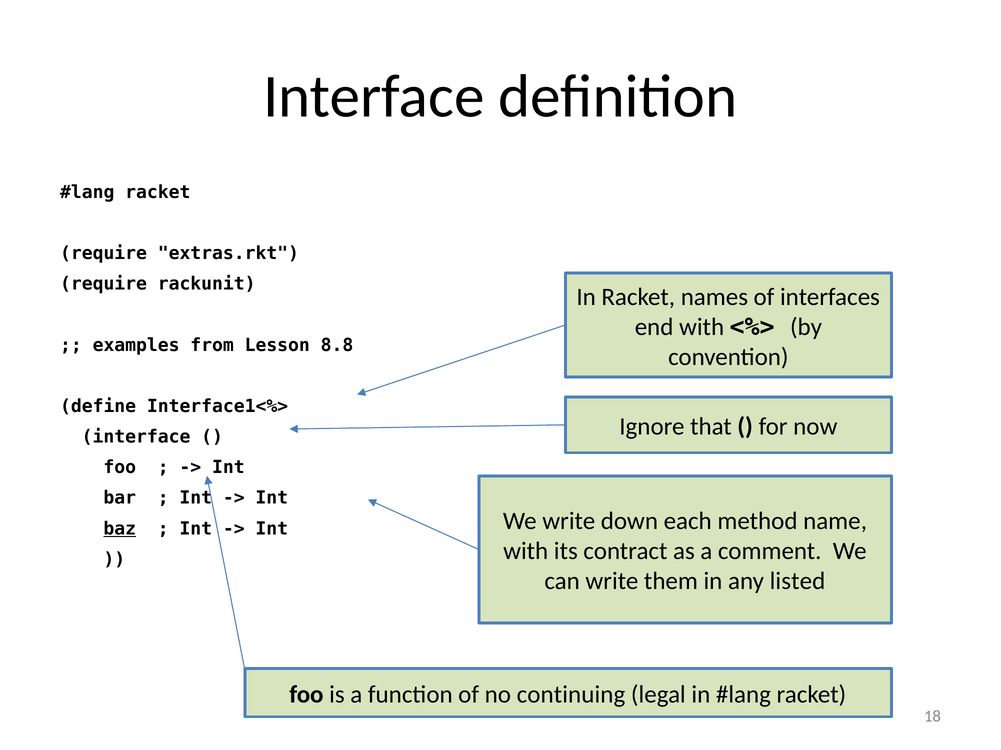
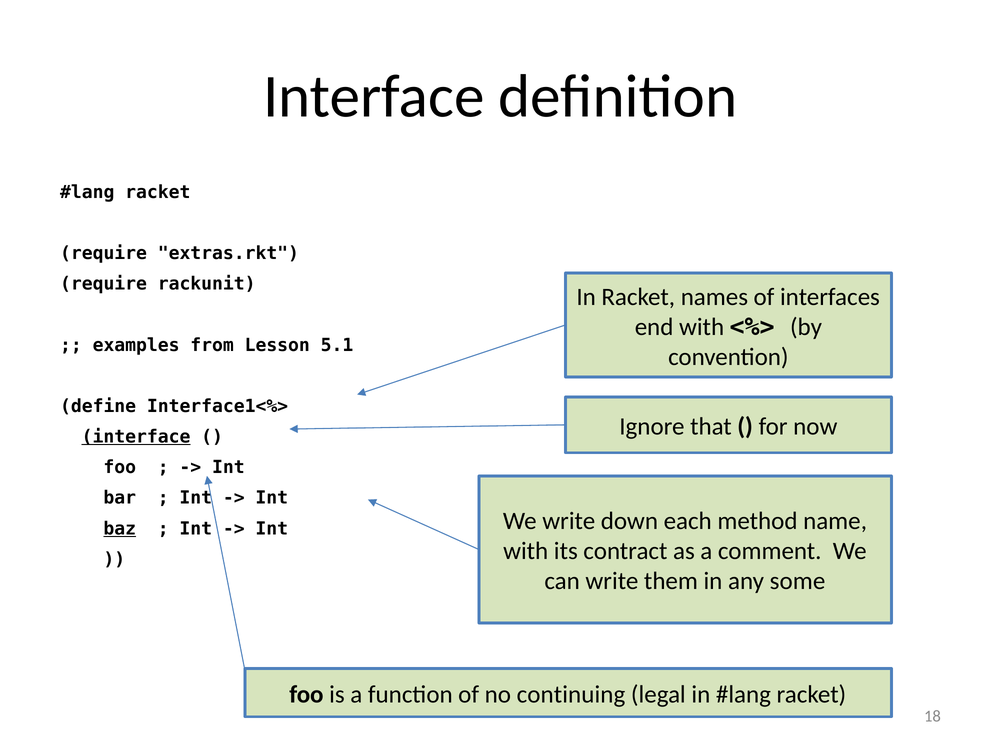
8.8: 8.8 -> 5.1 (337, 345)
interface underline: none -> present (136, 437)
listed: listed -> some (797, 582)
